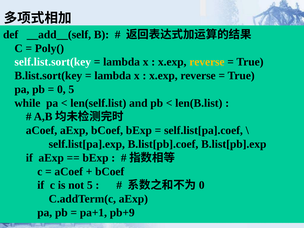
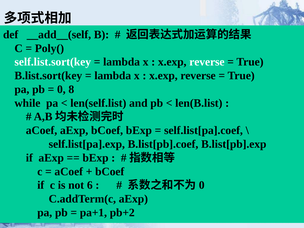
reverse colour: yellow -> white (207, 62)
0 5: 5 -> 8 (71, 89)
not 5: 5 -> 6 (90, 185)
pb+9: pb+9 -> pb+2 (122, 213)
